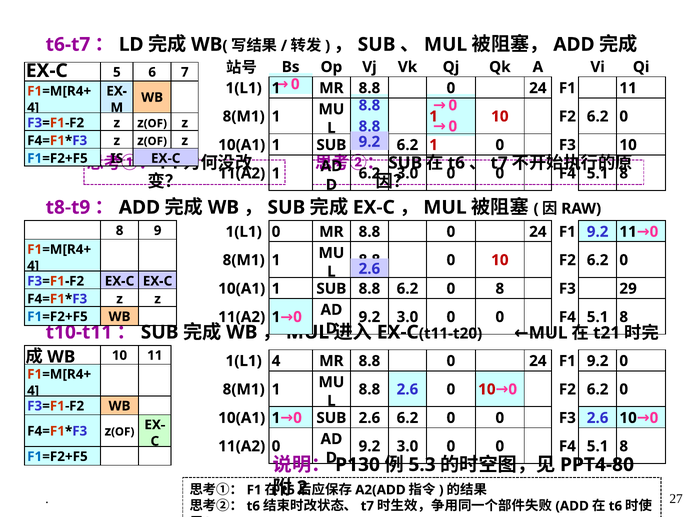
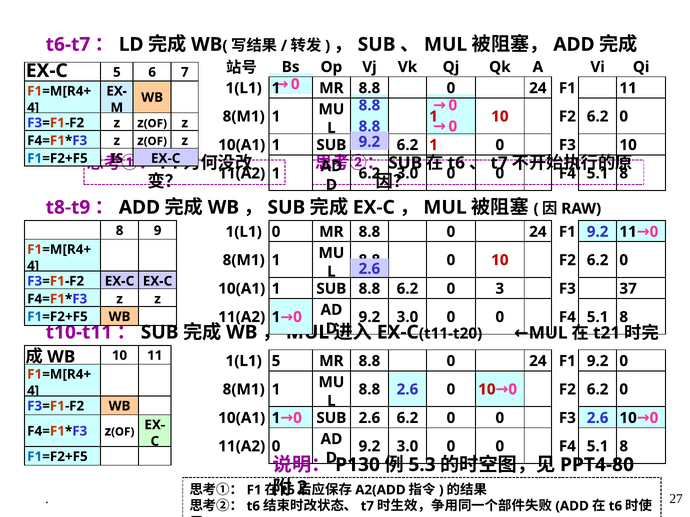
0 8: 8 -> 3 (500, 289)
29: 29 -> 37 (628, 289)
1(L1 4: 4 -> 5 (276, 361)
